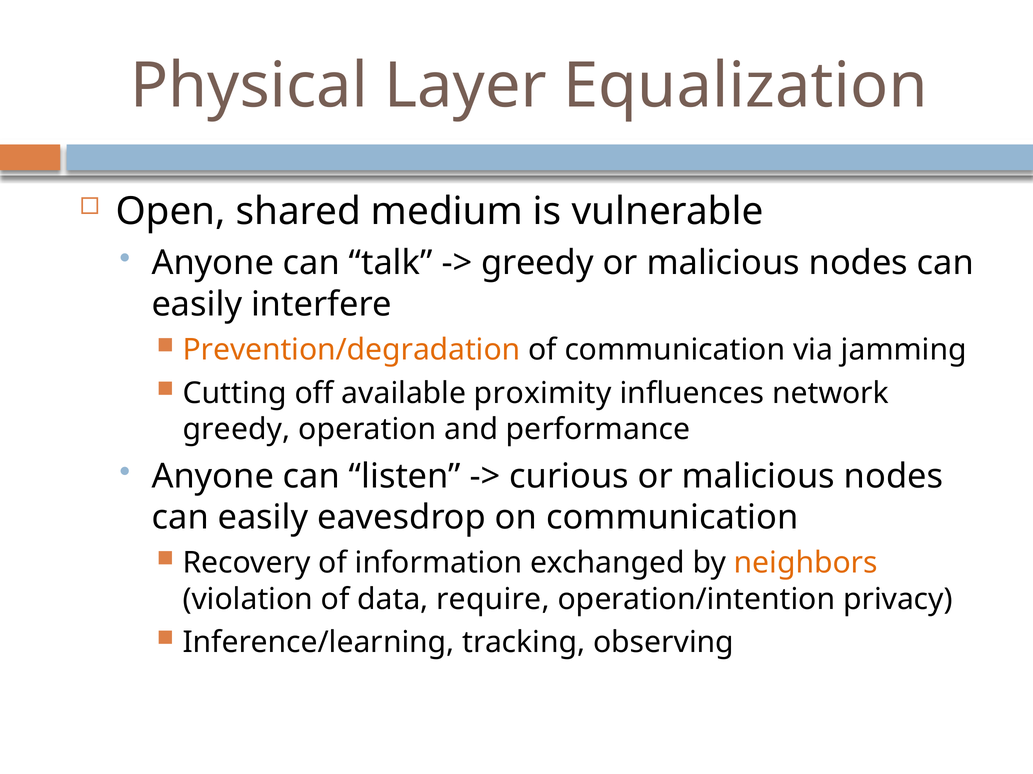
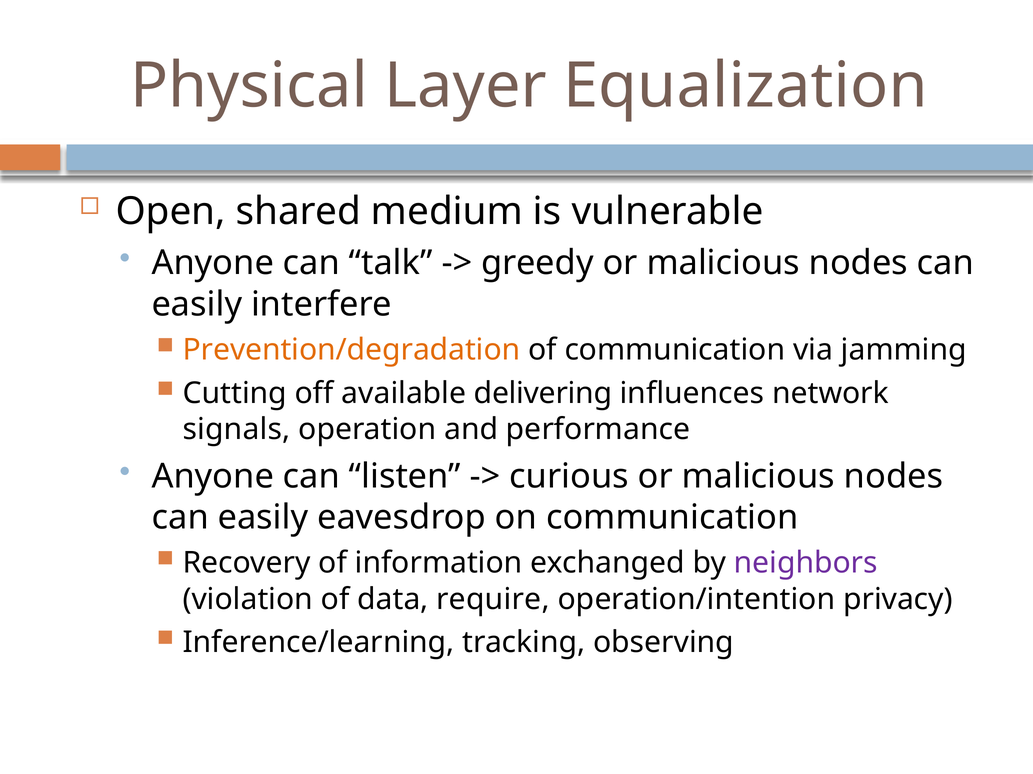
proximity: proximity -> delivering (543, 394)
greedy: greedy -> signals (237, 430)
neighbors colour: orange -> purple (806, 564)
